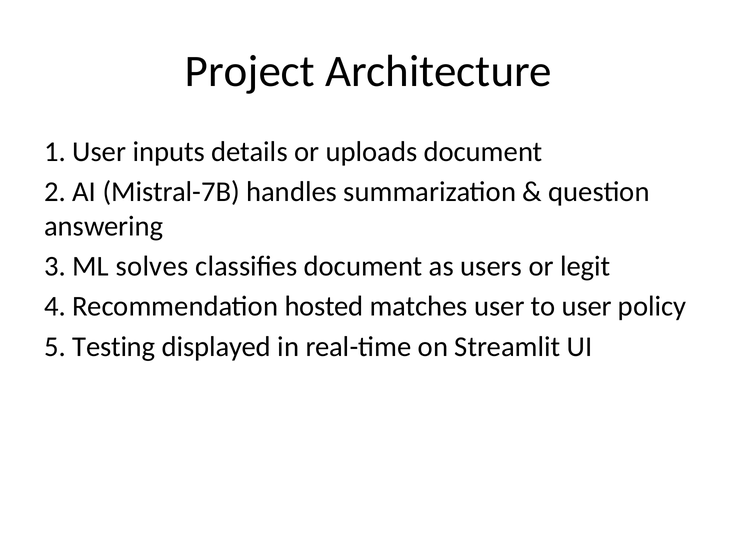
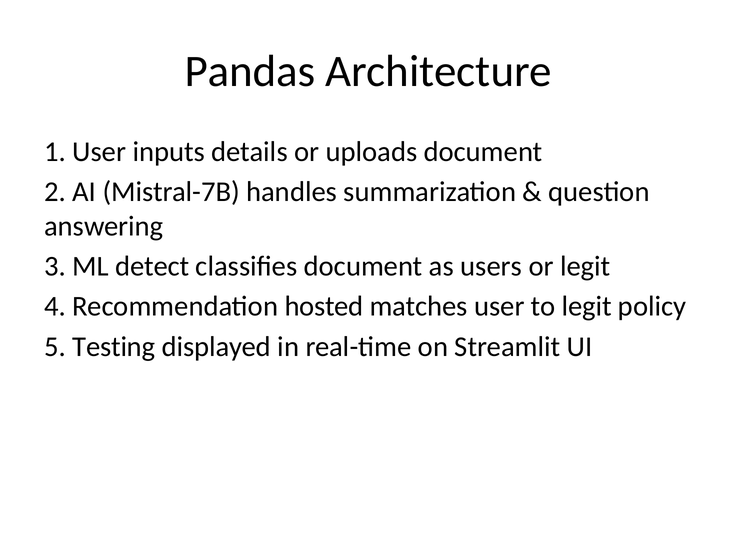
Project: Project -> Pandas (250, 71)
solves: solves -> detect (152, 266)
to user: user -> legit (587, 306)
